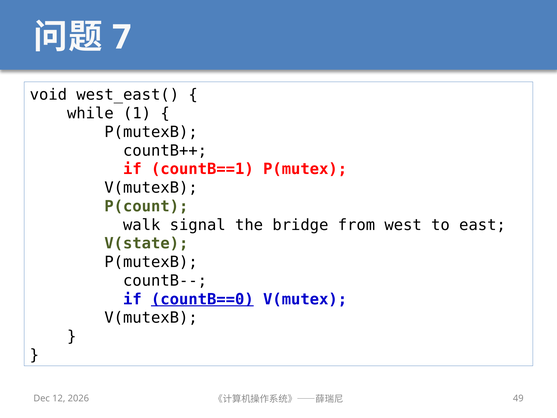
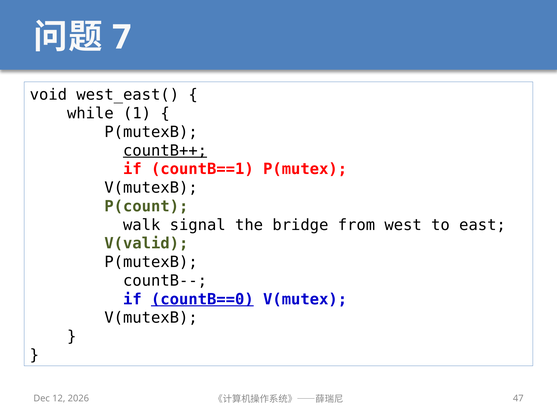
countB++ underline: none -> present (165, 150)
V(state: V(state -> V(valid (146, 243)
49: 49 -> 47 (518, 398)
